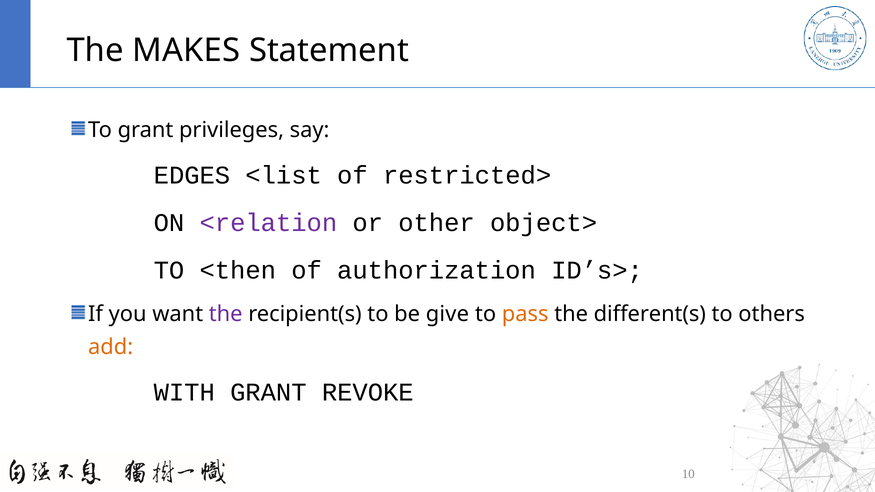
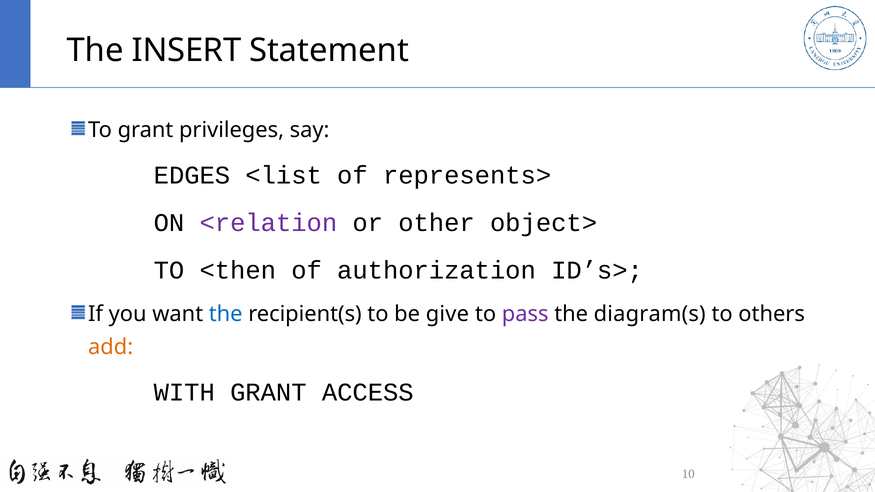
MAKES: MAKES -> INSERT (187, 51)
restricted>: restricted> -> represents> (467, 175)
the colour: purple -> blue (226, 314)
pass colour: orange -> purple (525, 314)
different(s: different(s -> diagram(s (650, 314)
REVOKE: REVOKE -> ACCESS (368, 392)
